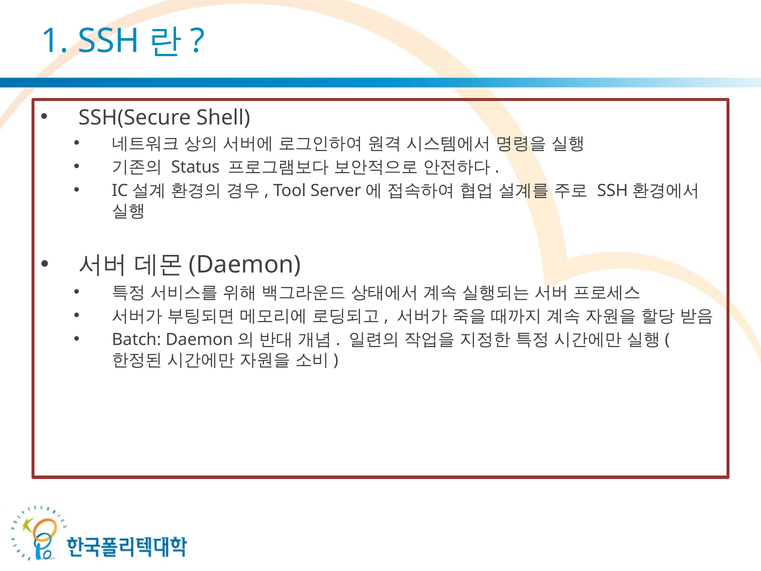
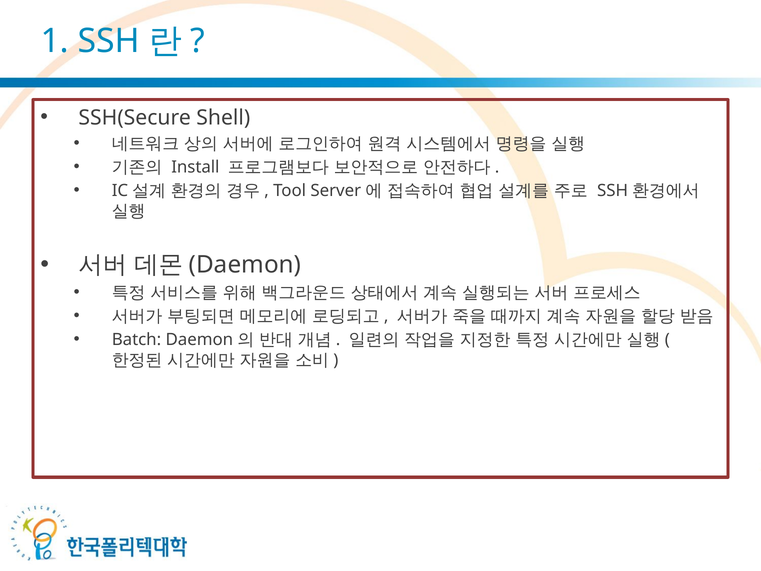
Status: Status -> Install (195, 167)
